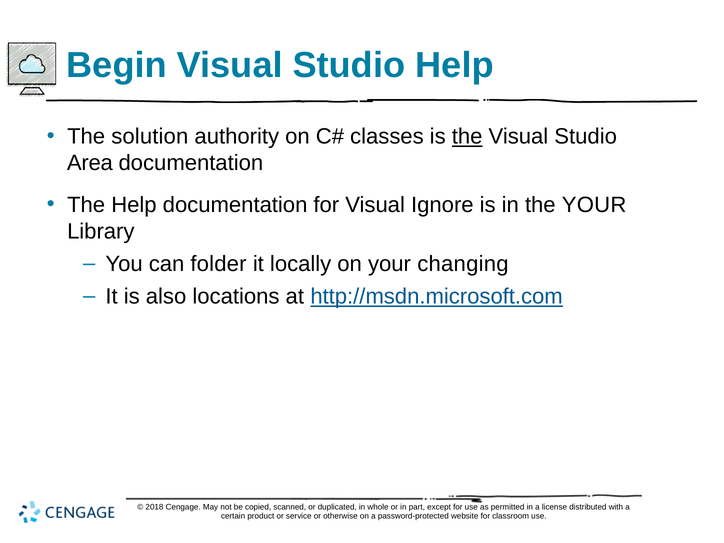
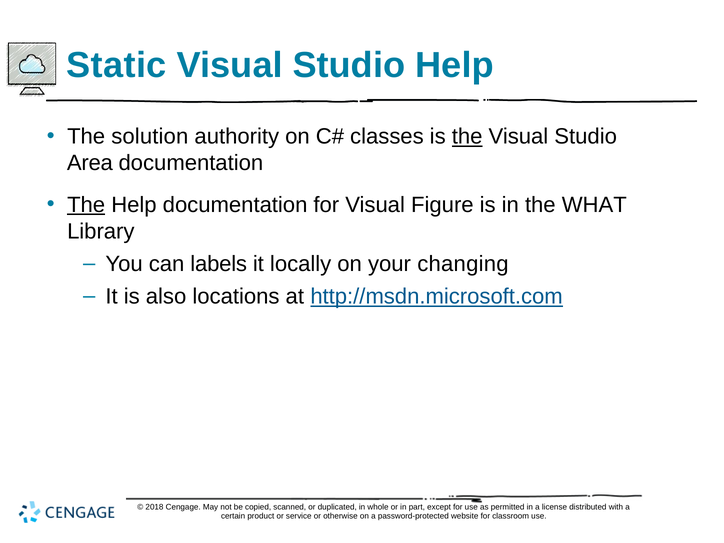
Begin: Begin -> Static (116, 65)
The underline: none -> present (86, 205)
Ignore: Ignore -> Figure (442, 205)
the YOUR: YOUR -> WHAT (594, 205)
folder: folder -> labels (219, 264)
